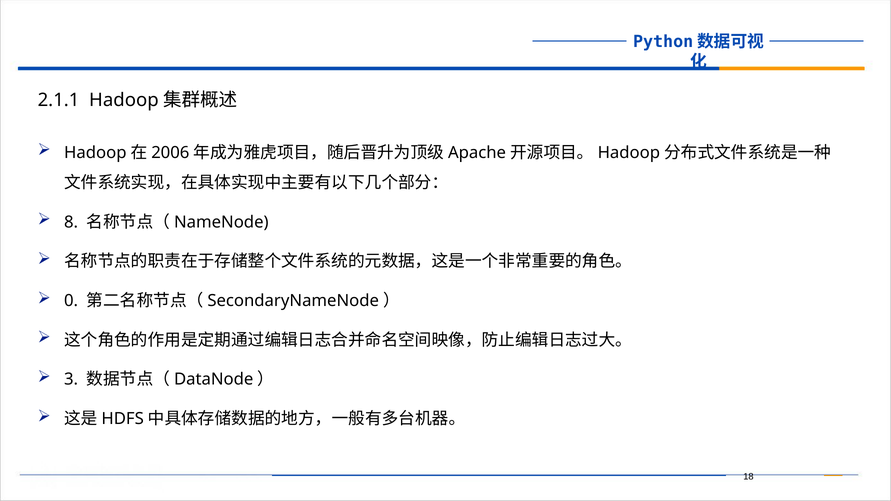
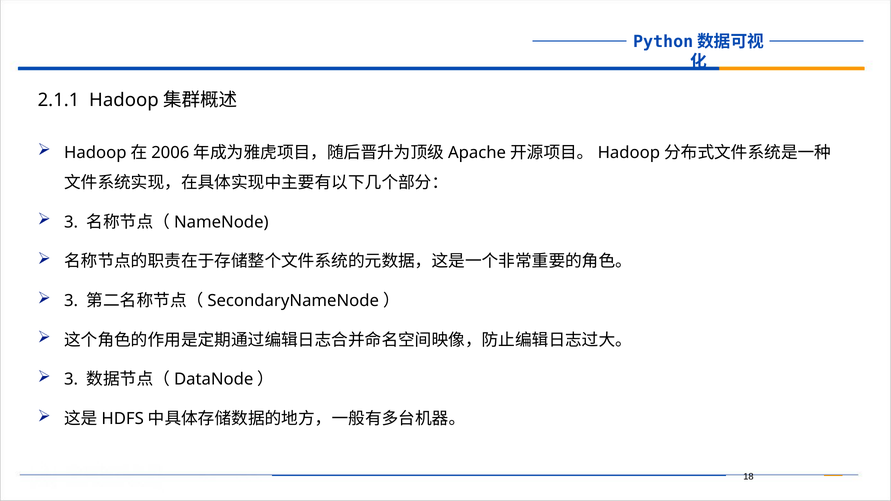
8: 8 -> 3 (71, 222)
0: 0 -> 3 (71, 301)
